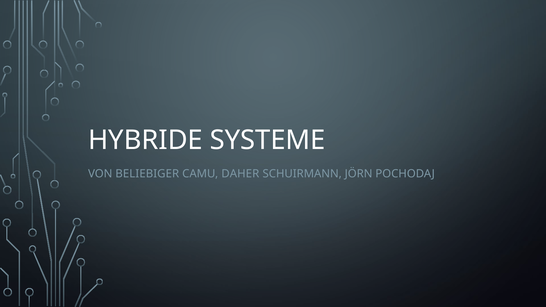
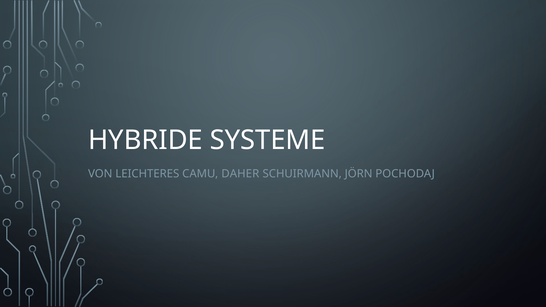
BELIEBIGER: BELIEBIGER -> LEICHTERES (147, 174)
